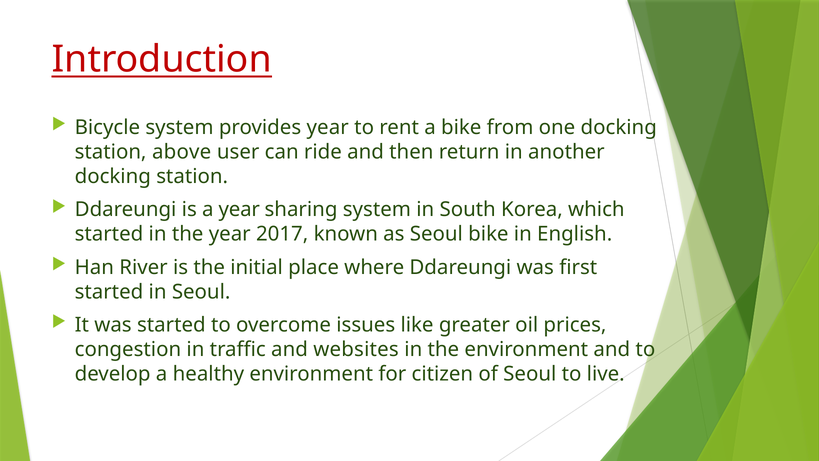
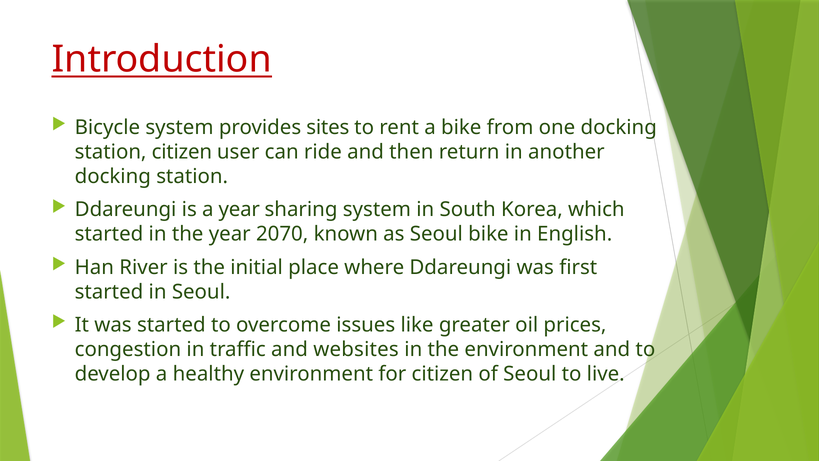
provides year: year -> sites (328, 127)
station above: above -> citizen (182, 152)
2017: 2017 -> 2070 (282, 234)
